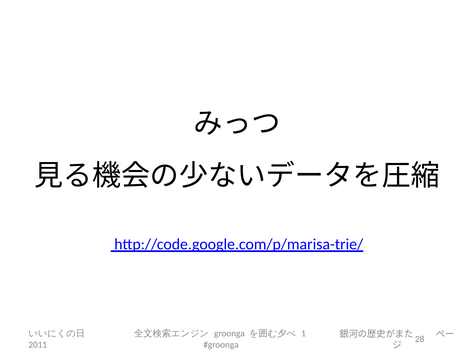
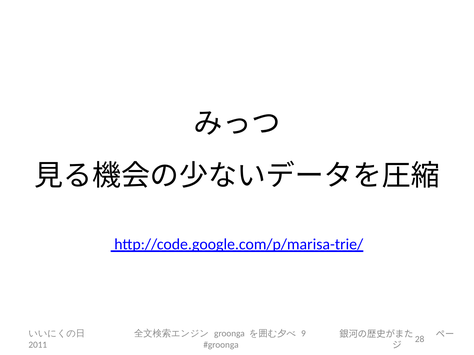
1: 1 -> 9 (303, 334)
